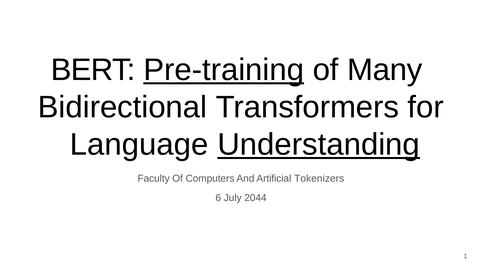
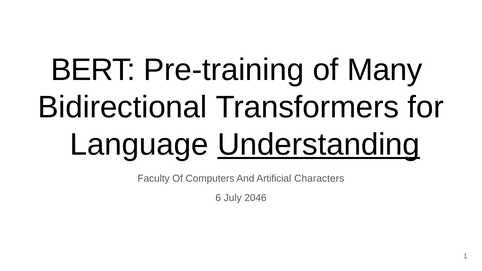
Pre-training underline: present -> none (224, 70)
Tokenizers: Tokenizers -> Characters (319, 179)
2044: 2044 -> 2046 (255, 198)
